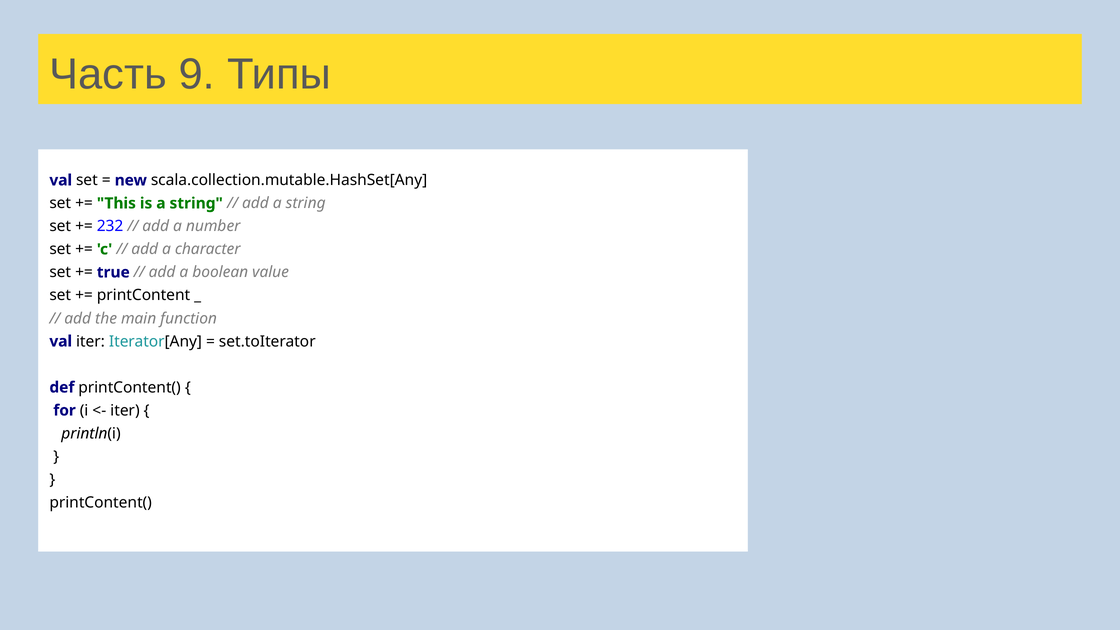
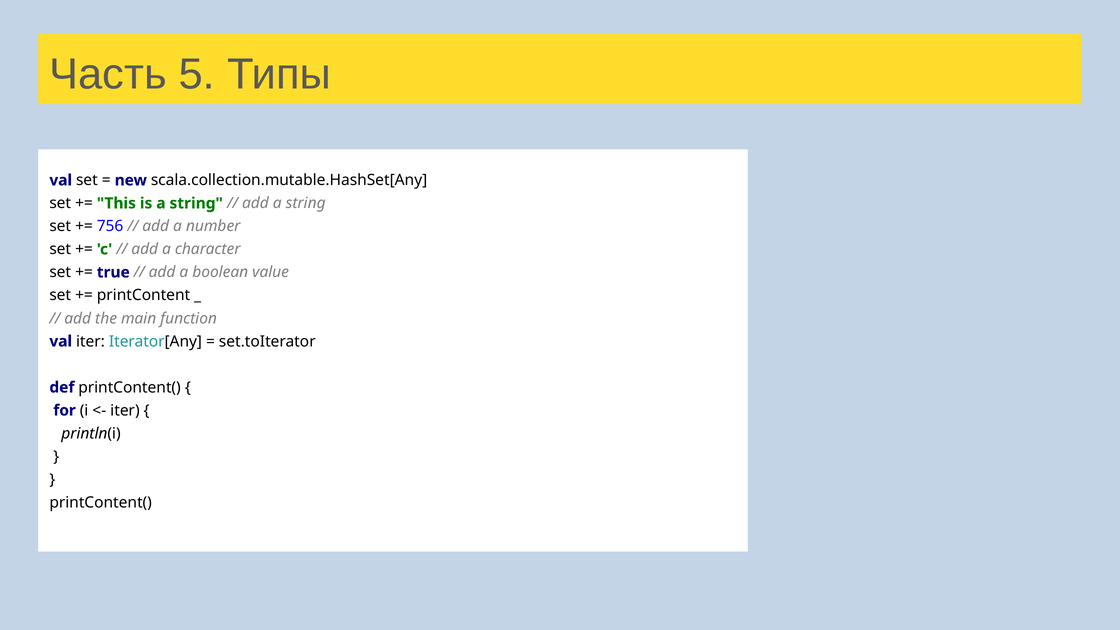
9: 9 -> 5 (197, 74)
232: 232 -> 756 (110, 226)
